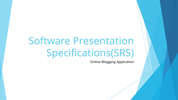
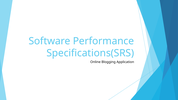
Presentation: Presentation -> Performance (103, 41)
